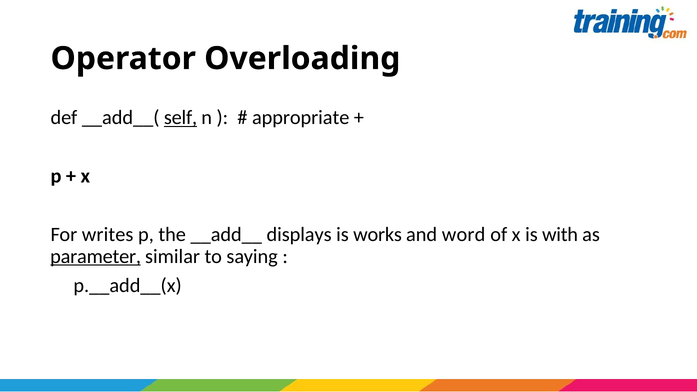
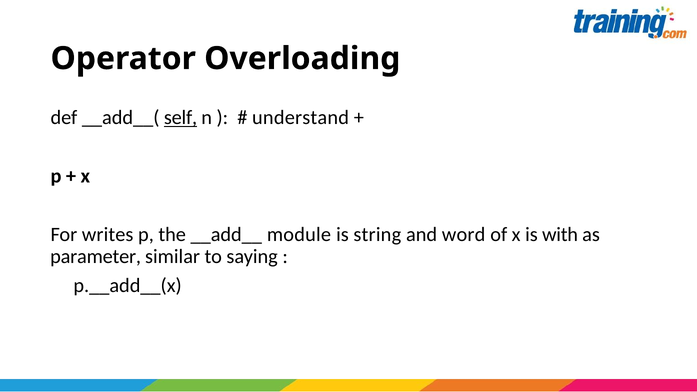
appropriate: appropriate -> understand (301, 118)
displays: displays -> module (299, 234)
works: works -> string (377, 234)
parameter underline: present -> none (96, 256)
